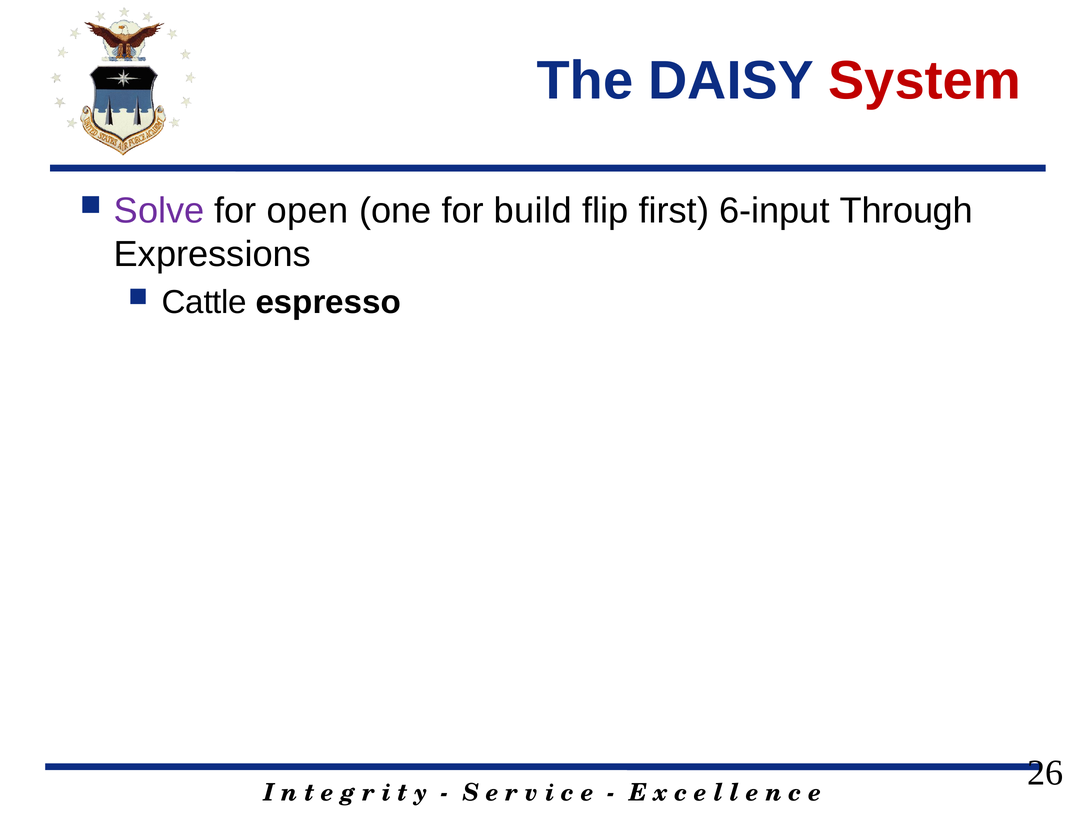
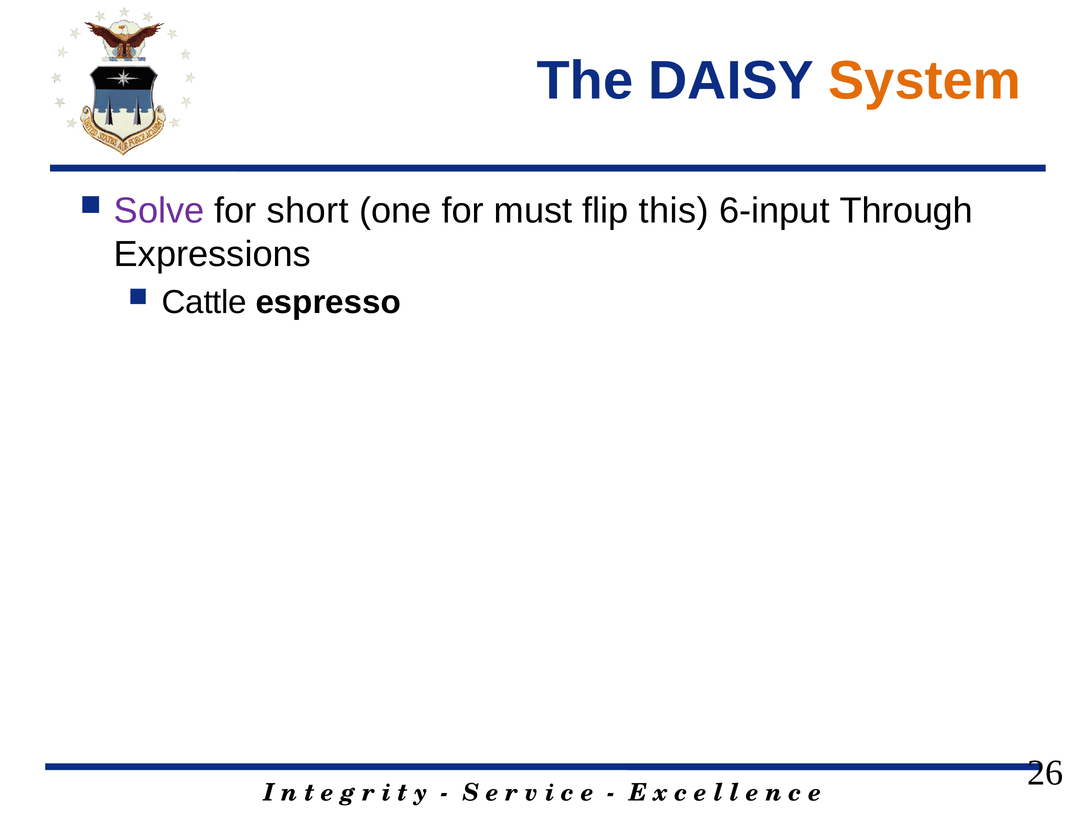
System colour: red -> orange (925, 81)
open: open -> short (308, 211)
build: build -> must (533, 211)
first: first -> this (674, 211)
